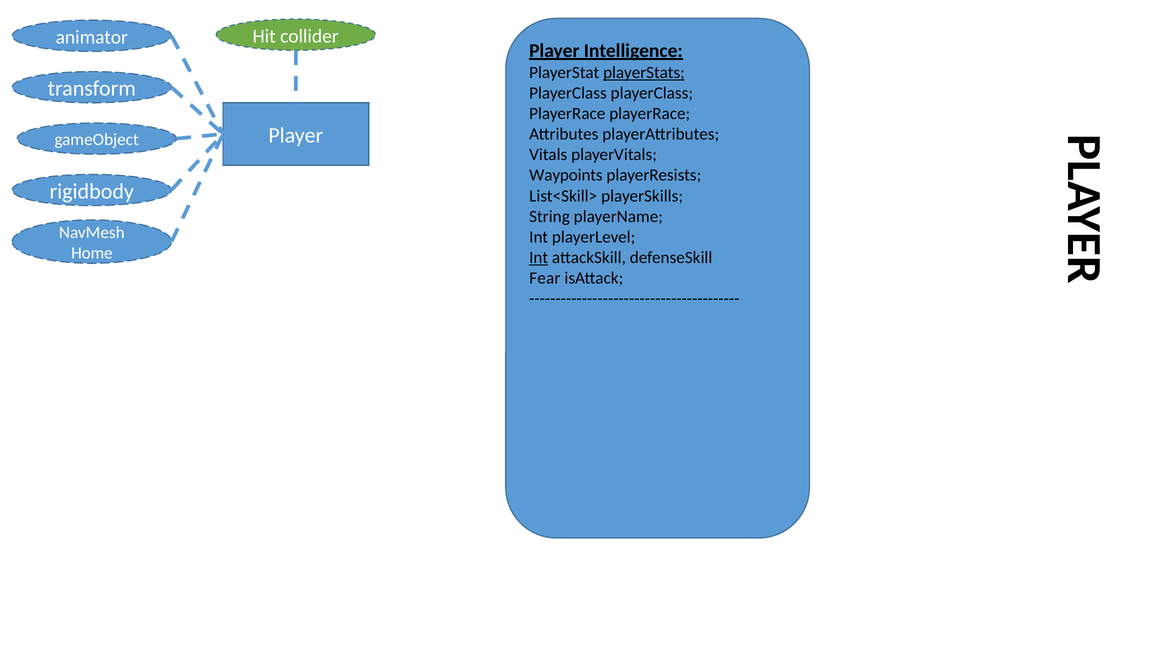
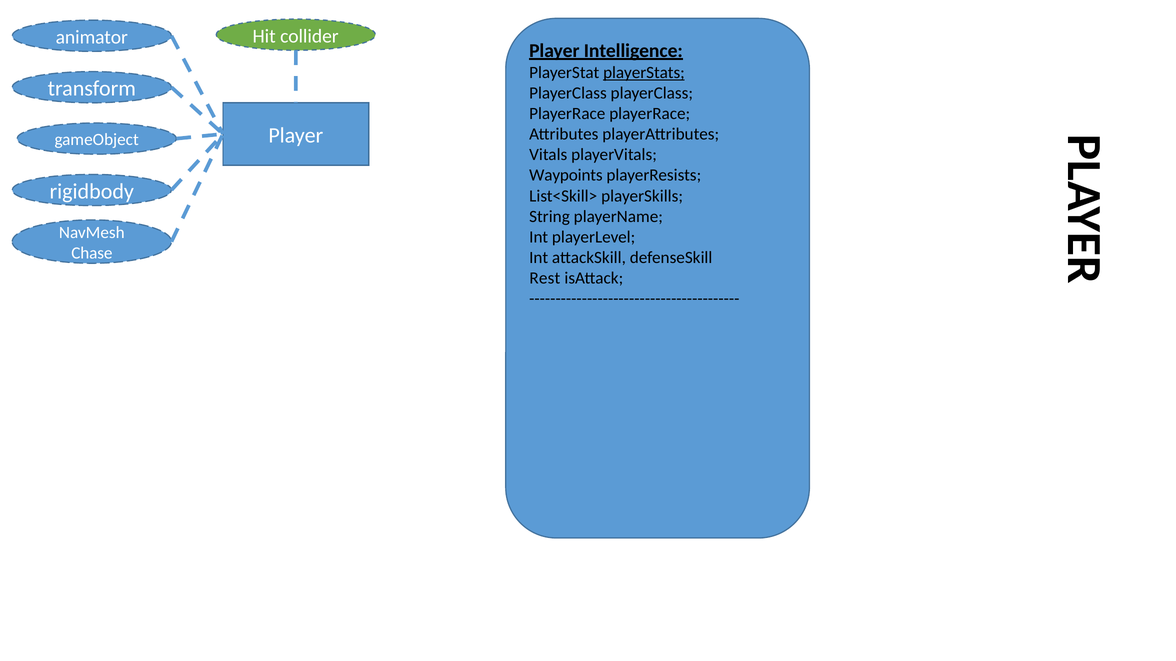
Home: Home -> Chase (92, 253)
Int underline: present -> none (539, 258)
Fear: Fear -> Rest (545, 278)
